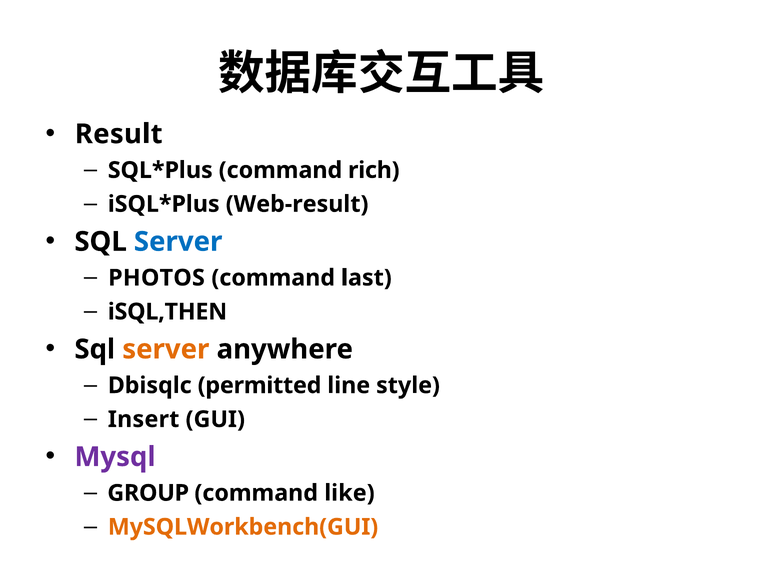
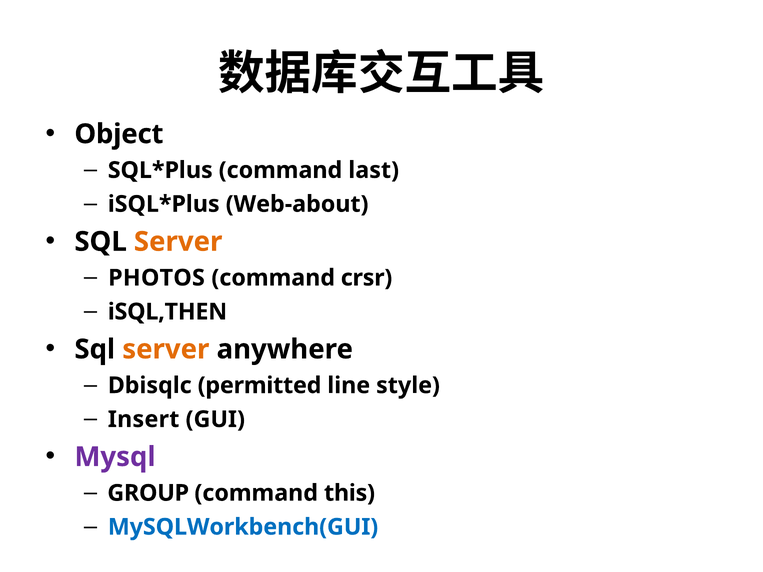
Result: Result -> Object (119, 134)
rich: rich -> last (374, 170)
Web-result: Web-result -> Web-about (297, 204)
Server colour: blue -> orange (178, 242)
last: last -> crsr (367, 278)
like: like -> this (350, 493)
MySQLWorkbench(GUI colour: orange -> blue (243, 527)
